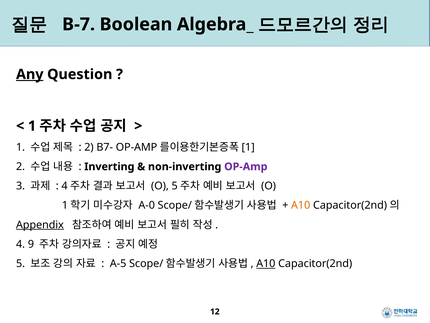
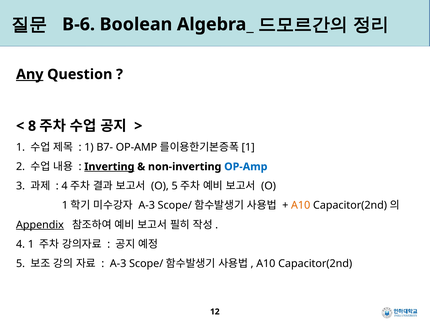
B-7: B-7 -> B-6 (79, 24)
1: 1 -> 8 (32, 126)
2: 2 -> 1 (89, 147)
Inverting underline: none -> present (109, 166)
OP-Amp colour: purple -> blue (246, 166)
A-0: A-0 -> A-3 (147, 205)
4 9: 9 -> 1 (31, 244)
A-5: A-5 -> A-3 (118, 263)
A10 underline: present -> none (266, 263)
